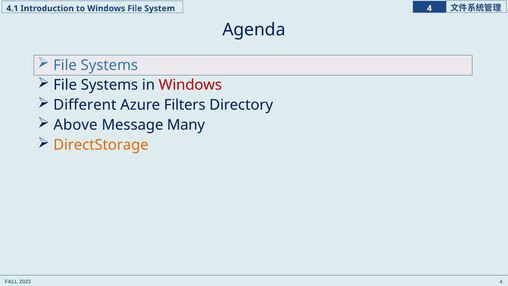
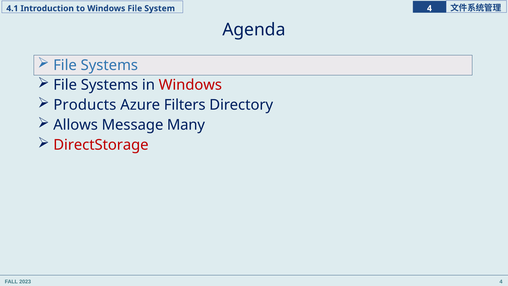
Different: Different -> Products (85, 105)
Above: Above -> Allows (76, 125)
DirectStorage colour: orange -> red (101, 145)
